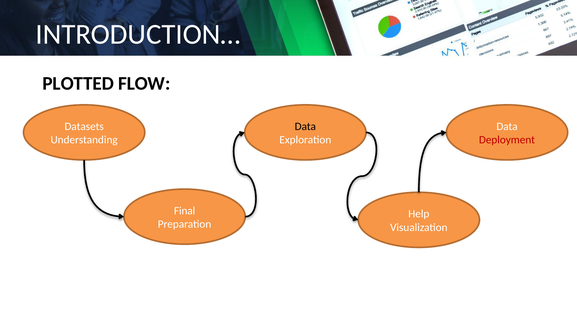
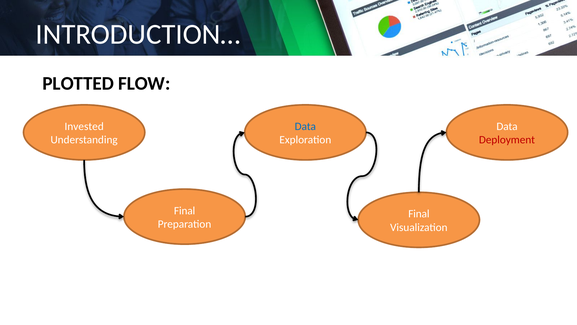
Datasets: Datasets -> Invested (84, 126)
Data colour: black -> blue (305, 126)
Help: Help -> Final (419, 214)
